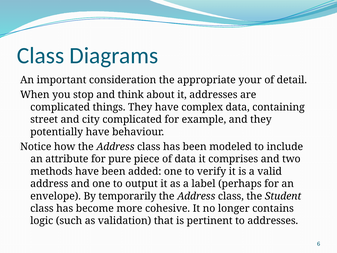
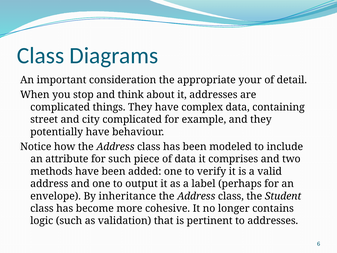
for pure: pure -> such (120, 159)
temporarily: temporarily -> inheritance (127, 196)
